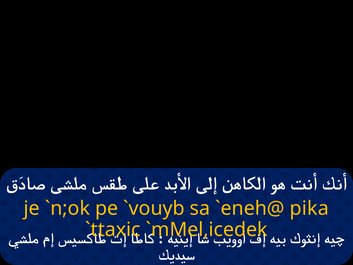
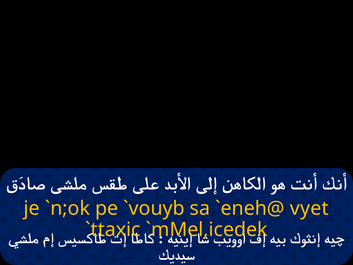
pika: pika -> vyet (309, 208)
